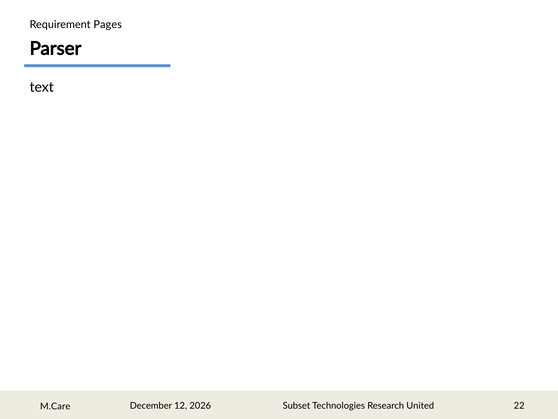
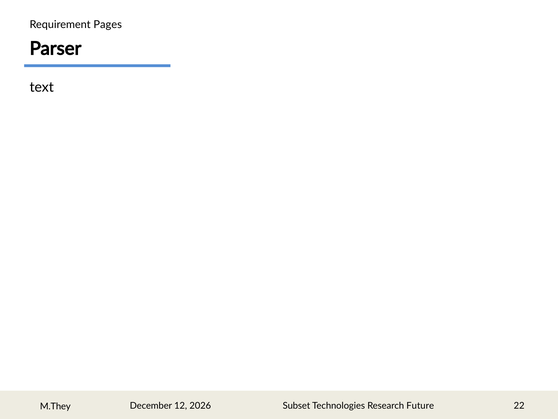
United: United -> Future (420, 405)
M.Care: M.Care -> M.They (55, 406)
